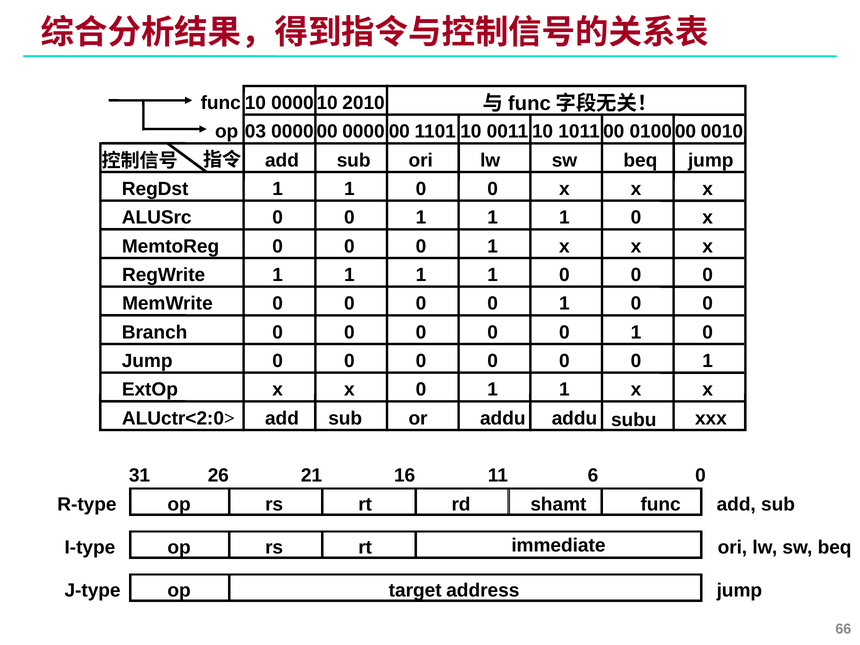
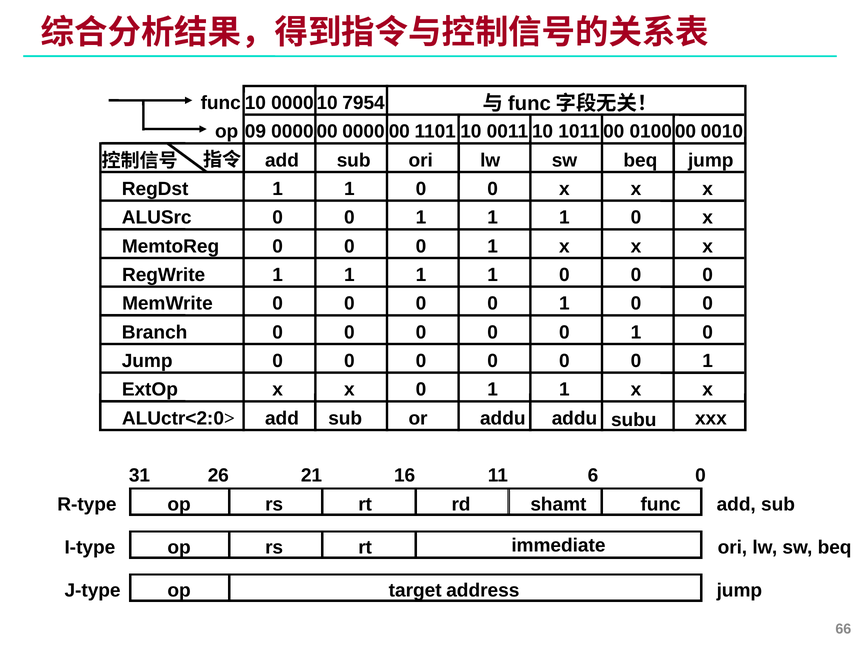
2010: 2010 -> 7954 (364, 103)
03: 03 -> 09 (255, 132)
